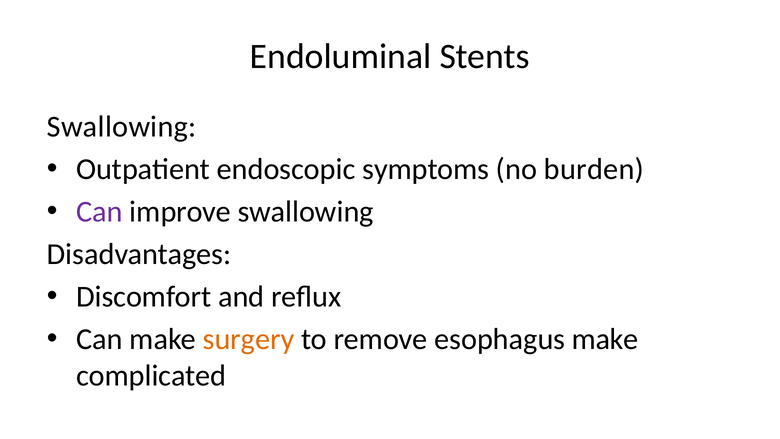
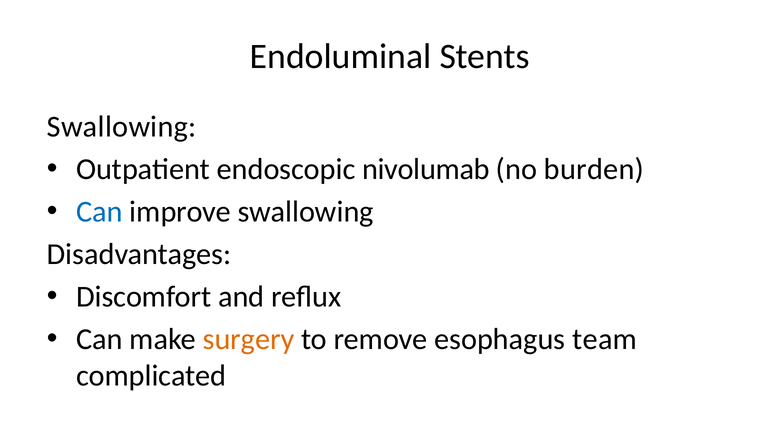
symptoms: symptoms -> nivolumab (426, 169)
Can colour: purple -> blue (99, 212)
esophagus make: make -> team (605, 339)
